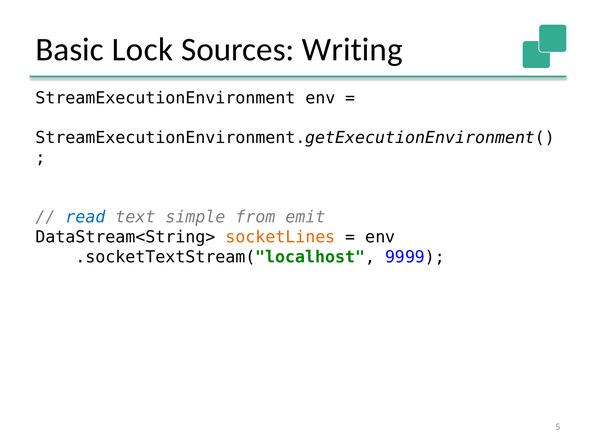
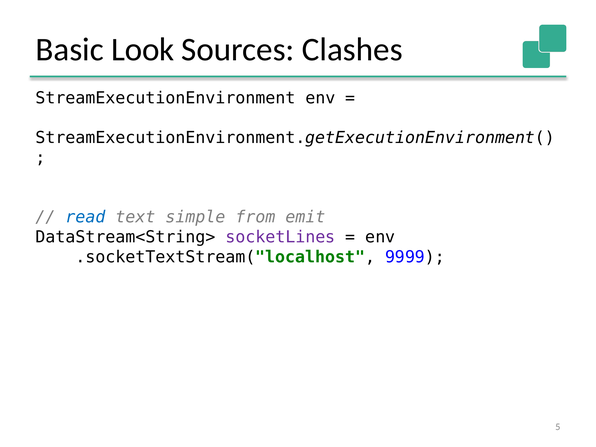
Lock: Lock -> Look (143, 49)
Writing: Writing -> Clashes (352, 49)
socketLines colour: orange -> purple (280, 237)
